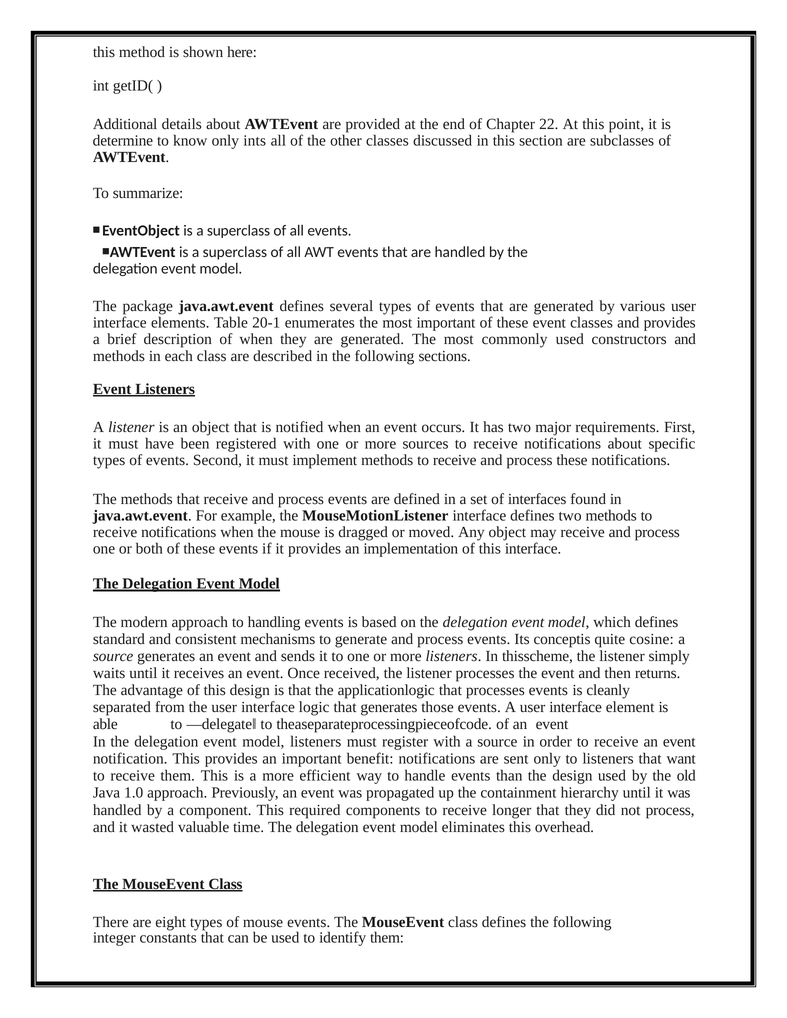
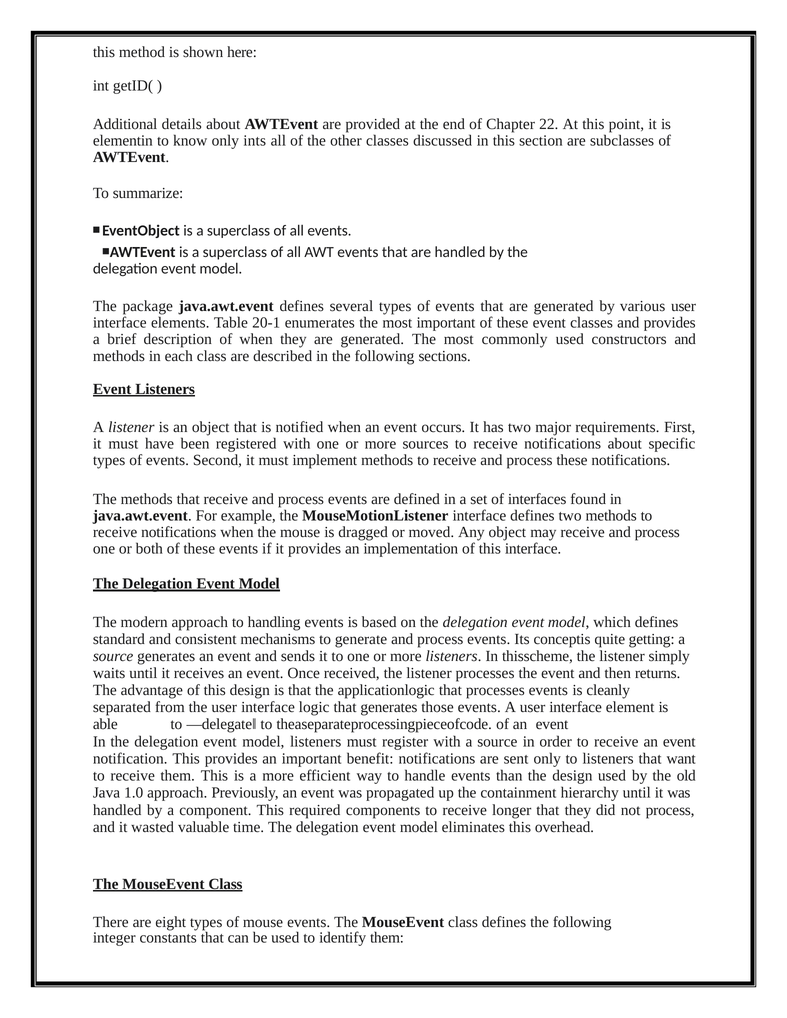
determine: determine -> elementin (123, 141)
cosine: cosine -> getting (652, 639)
